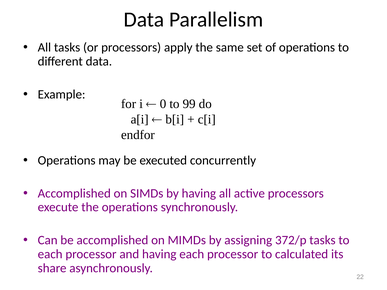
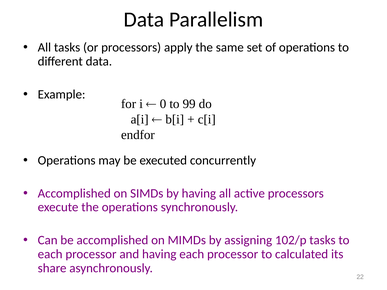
372/p: 372/p -> 102/p (291, 240)
